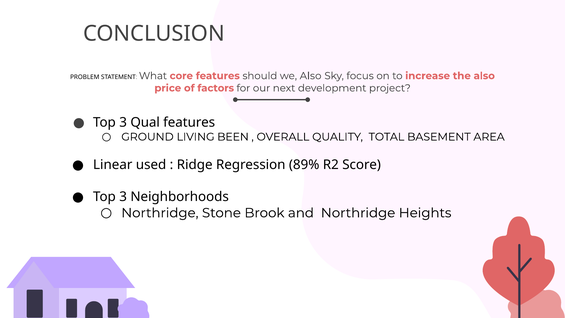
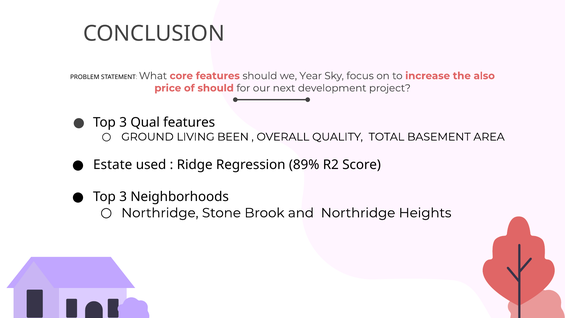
we Also: Also -> Year (311, 76)
of factors: factors -> should (216, 88)
Linear: Linear -> Estate (113, 165)
